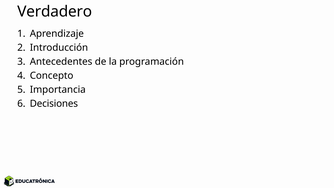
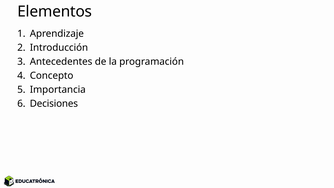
Verdadero: Verdadero -> Elementos (55, 12)
